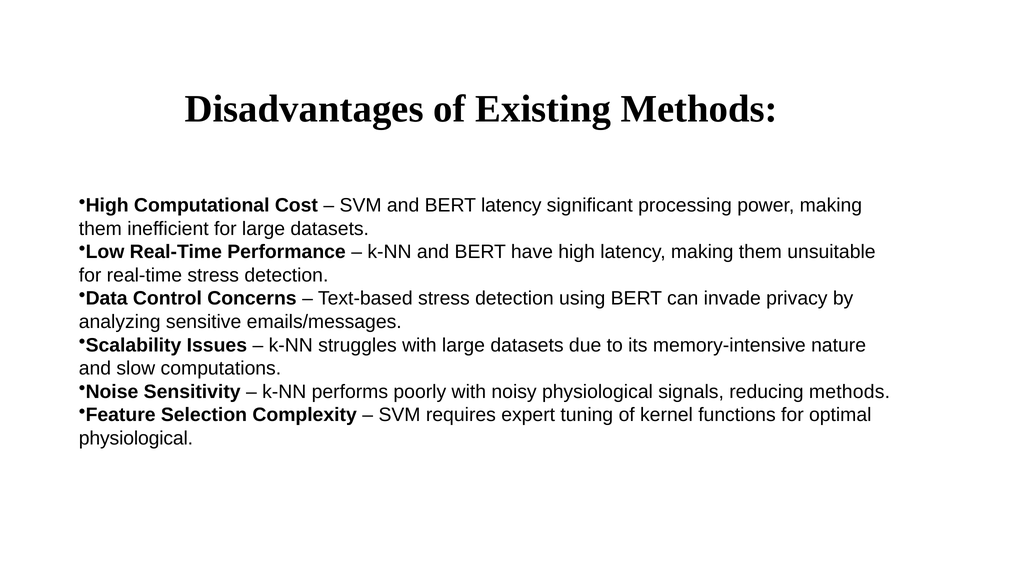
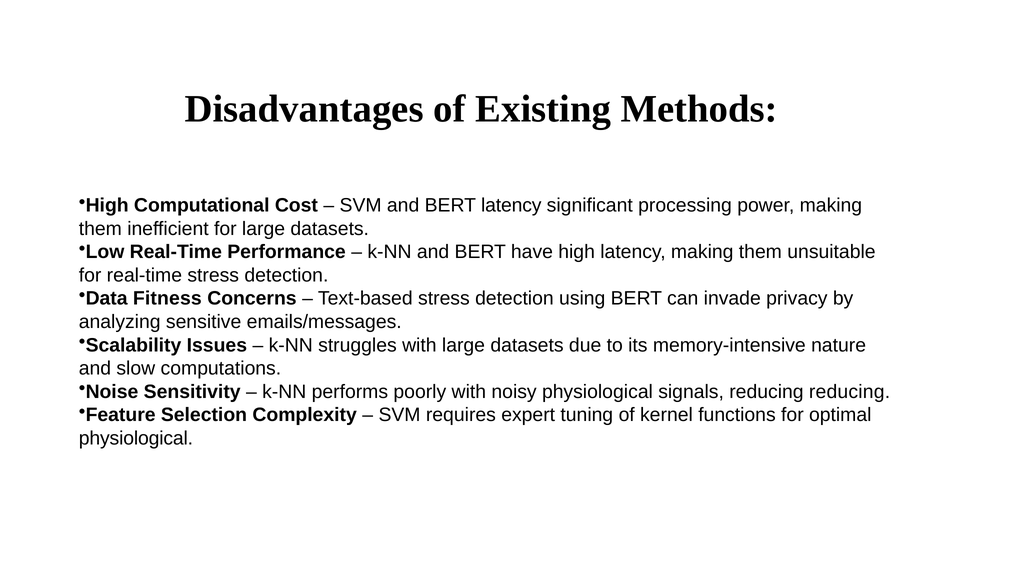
Control: Control -> Fitness (167, 298)
reducing methods: methods -> reducing (850, 391)
